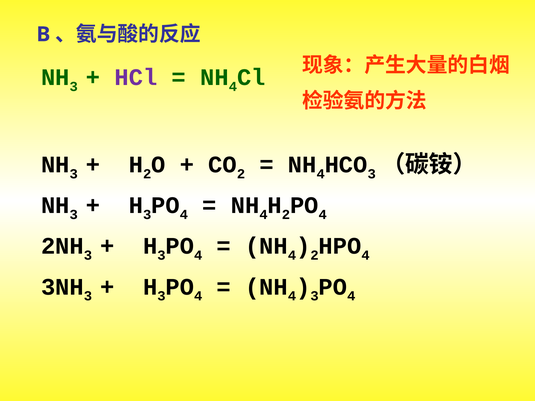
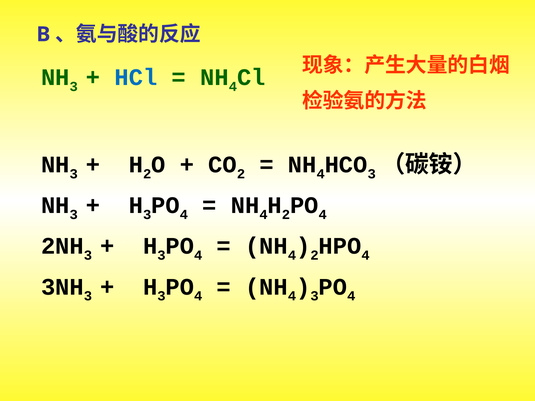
HCl colour: purple -> blue (136, 78)
